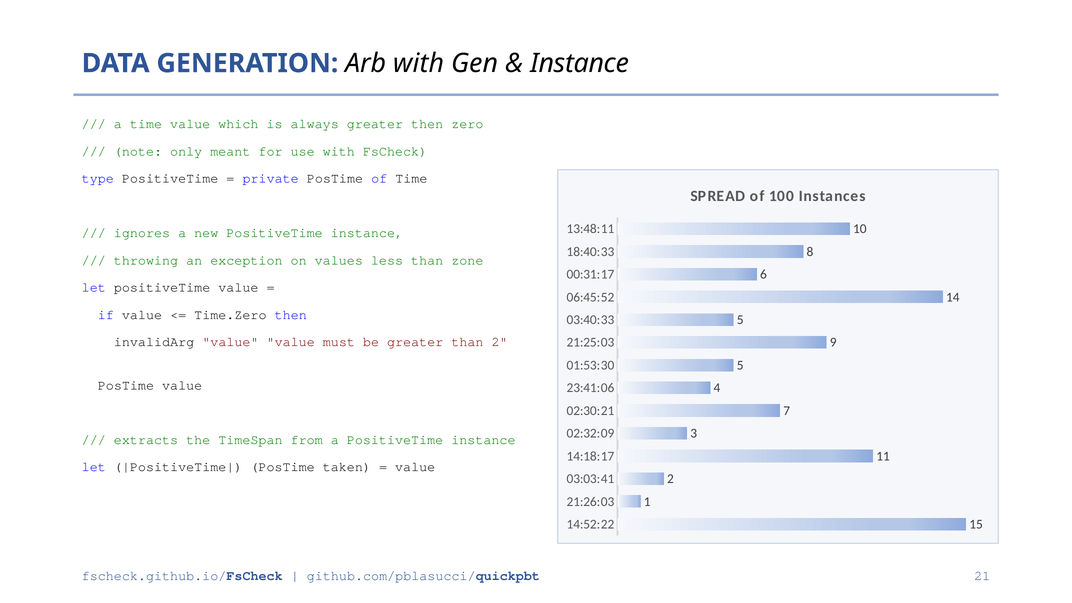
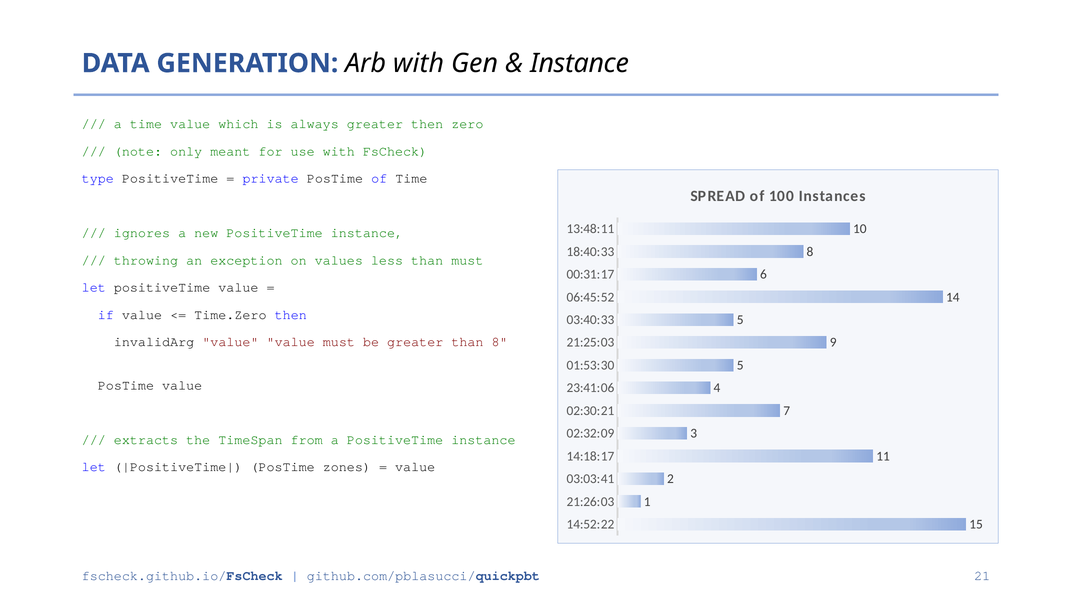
than zone: zone -> must (467, 260)
than 2: 2 -> 8 (500, 342)
taken: taken -> zones (347, 467)
